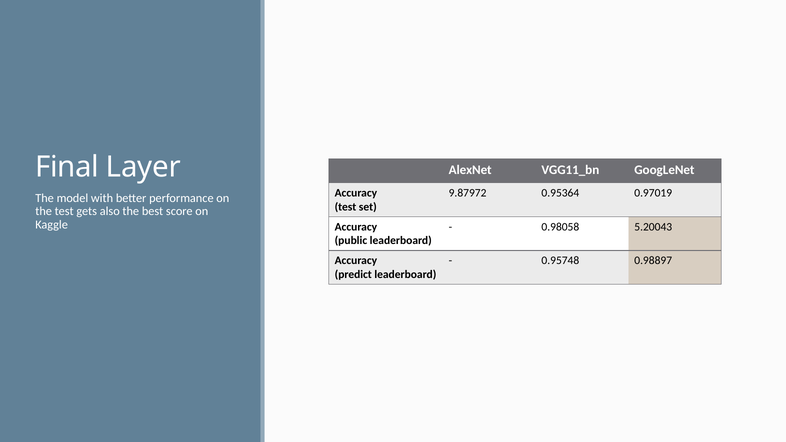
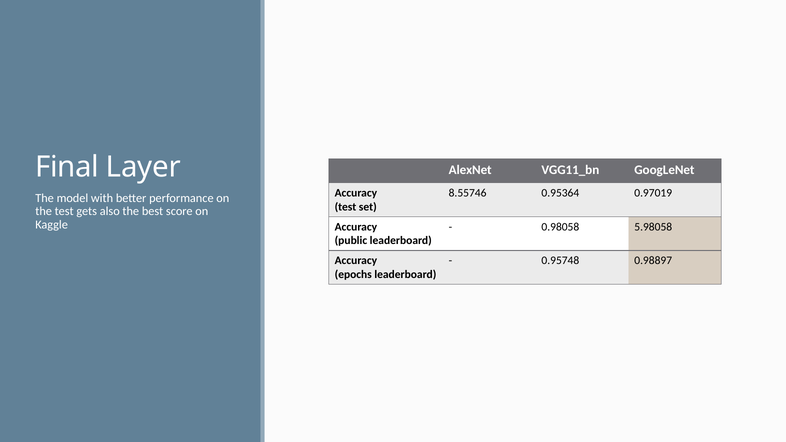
9.87972: 9.87972 -> 8.55746 (468, 193)
5.20043: 5.20043 -> 5.98058 (653, 227)
predict: predict -> epochs (353, 275)
